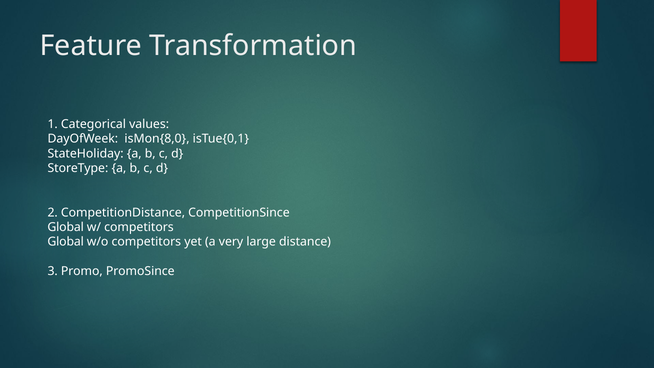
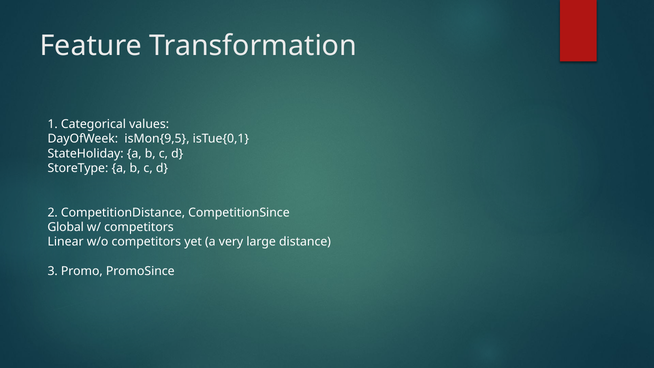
isMon{8,0: isMon{8,0 -> isMon{9,5 (157, 139)
Global: Global -> Linear (66, 242)
